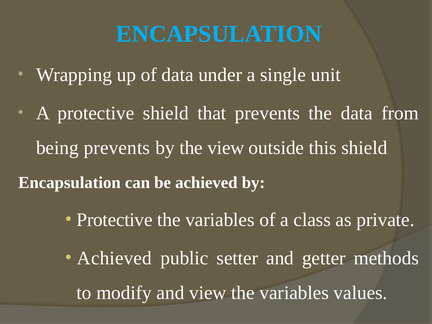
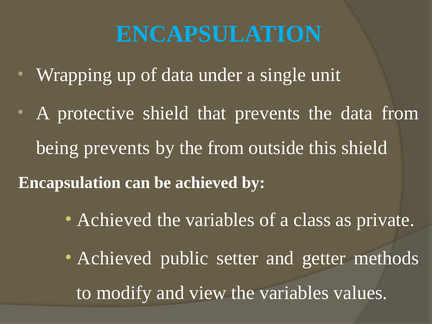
the view: view -> from (226, 148)
Protective: Protective -> Achieved (114, 220)
